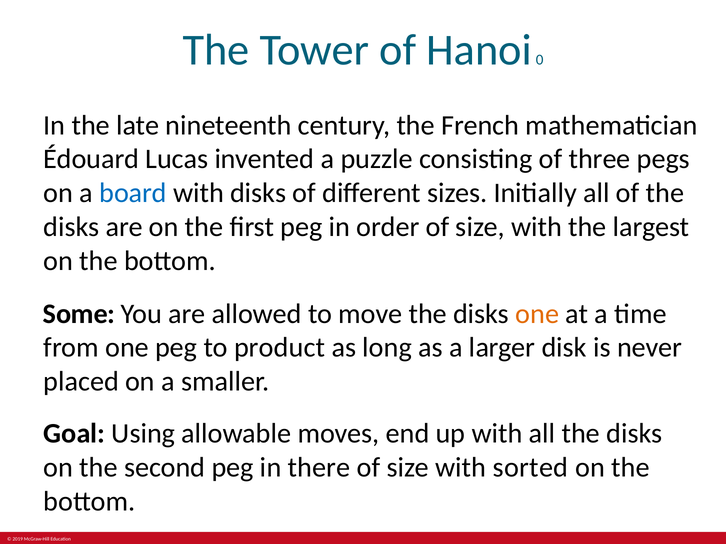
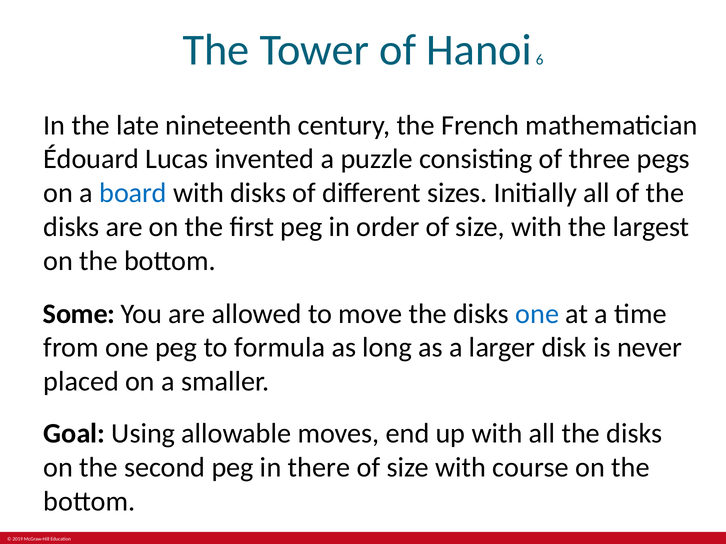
0: 0 -> 6 (540, 60)
one colour: orange -> blue (537, 314)
product: product -> formula (280, 348)
sorted: sorted -> course (531, 468)
